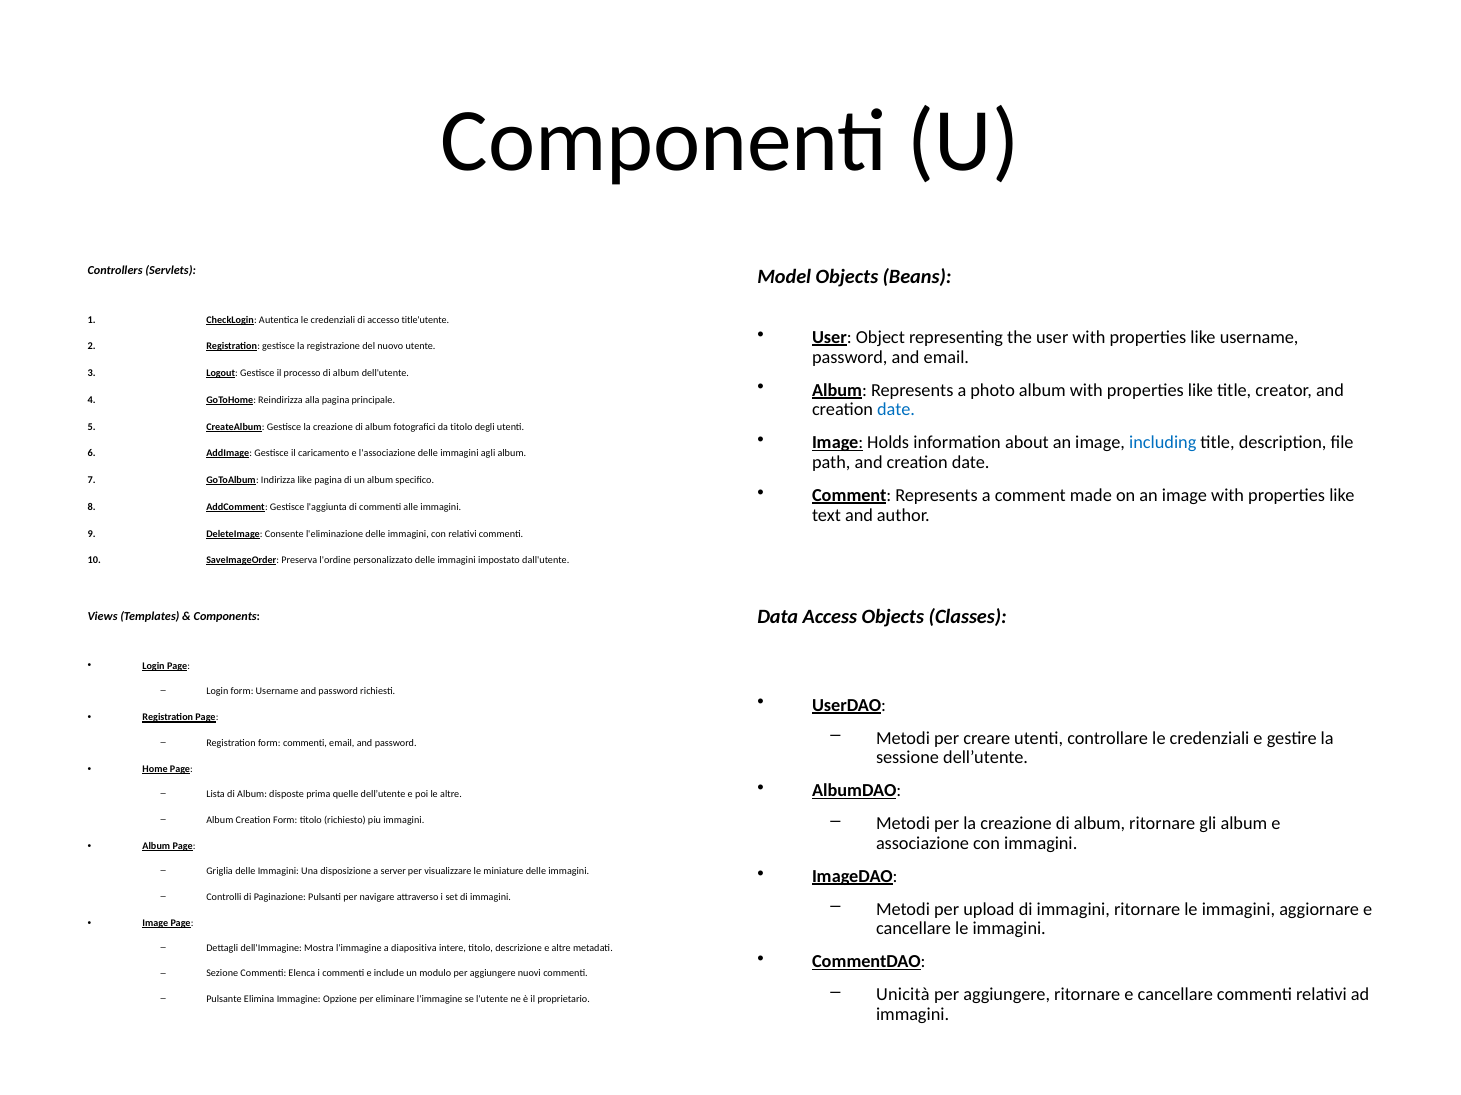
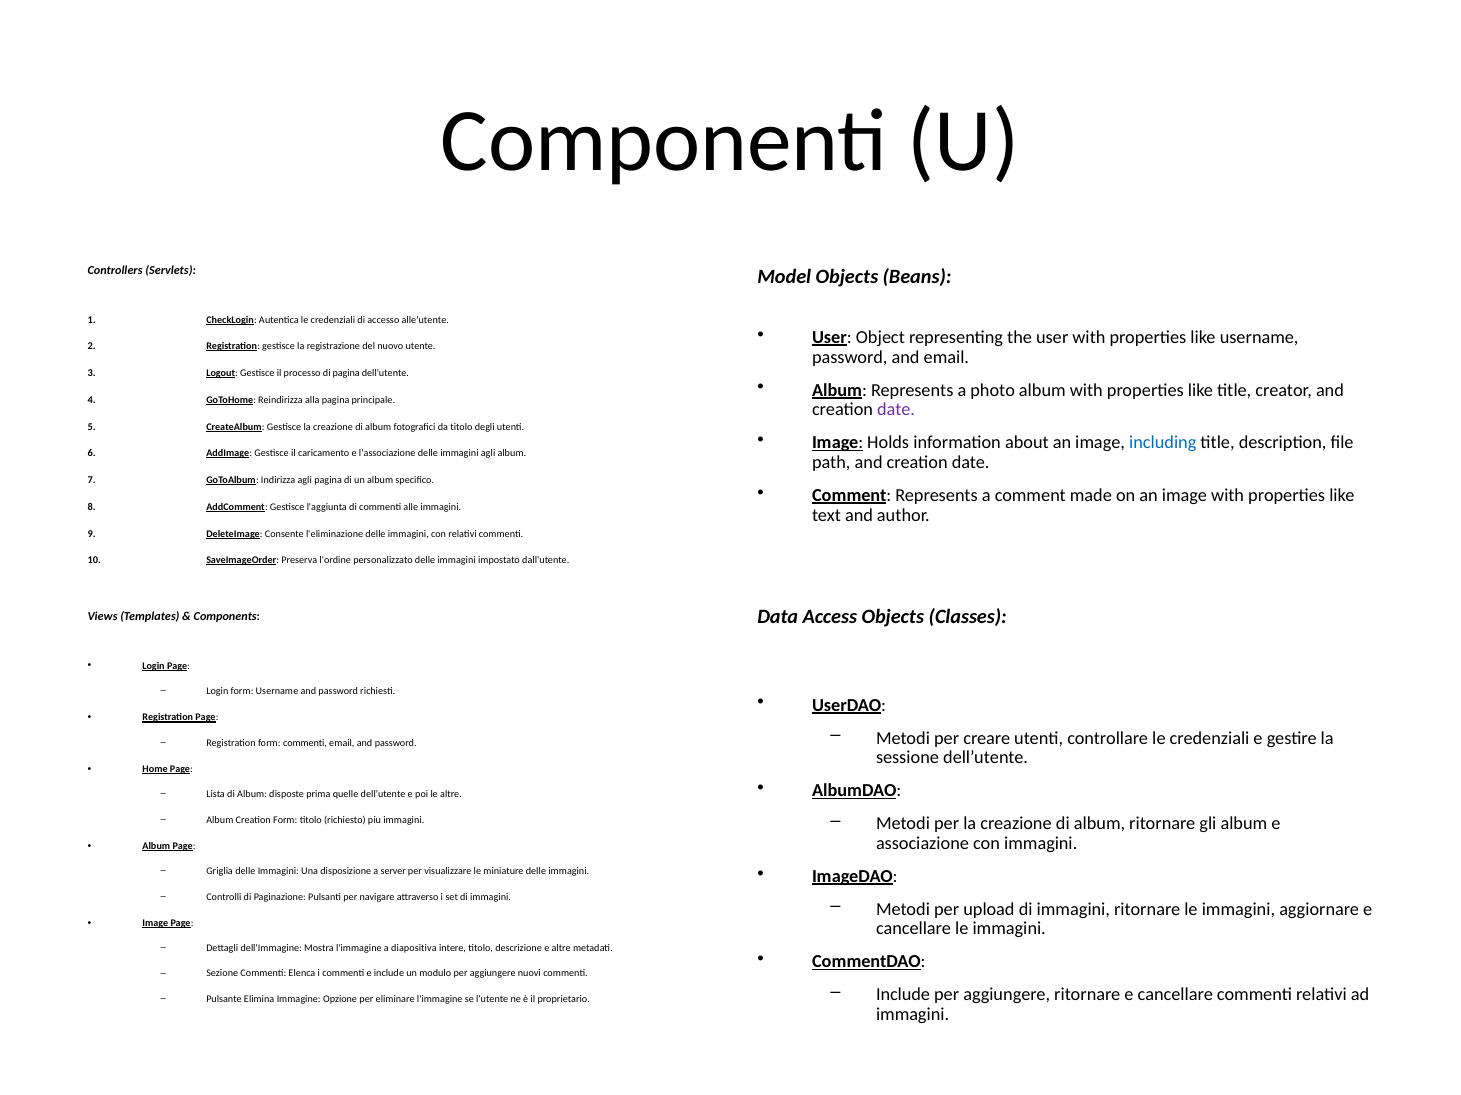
title'utente: title'utente -> alle'utente (425, 320)
processo di album: album -> pagina (346, 374)
date colour: blue -> purple (896, 410)
Indirizza like: like -> agli (305, 481)
Unicità: Unicità -> Include (903, 995)
